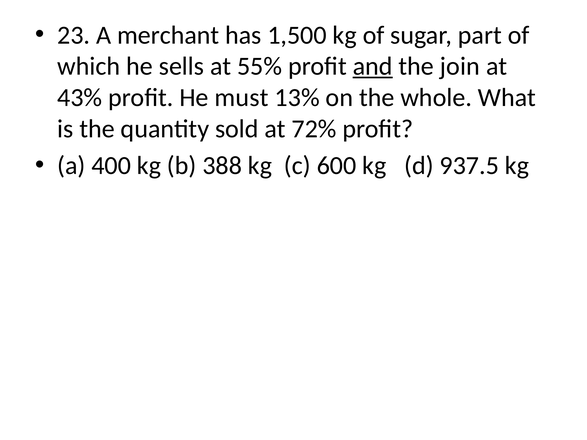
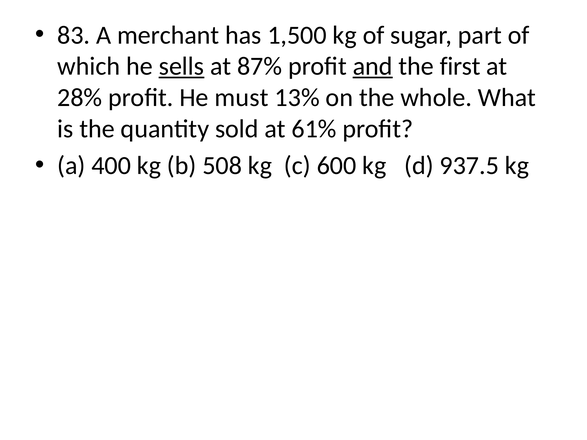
23: 23 -> 83 (74, 35)
sells underline: none -> present (181, 66)
55%: 55% -> 87% (260, 66)
join: join -> first (460, 66)
43%: 43% -> 28% (80, 98)
72%: 72% -> 61% (314, 129)
388: 388 -> 508 (222, 166)
